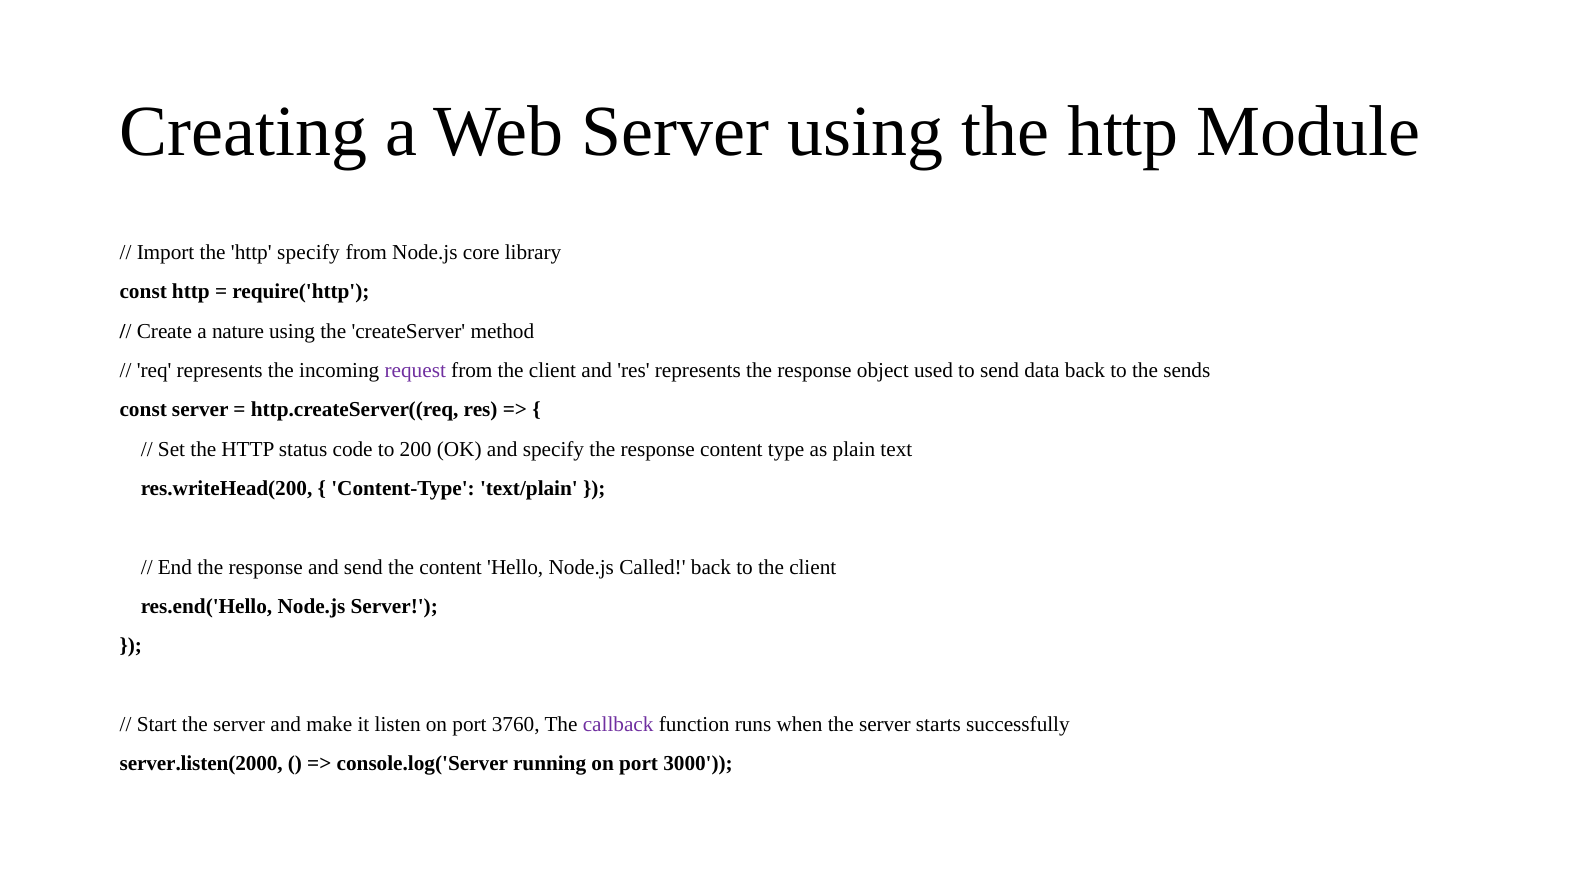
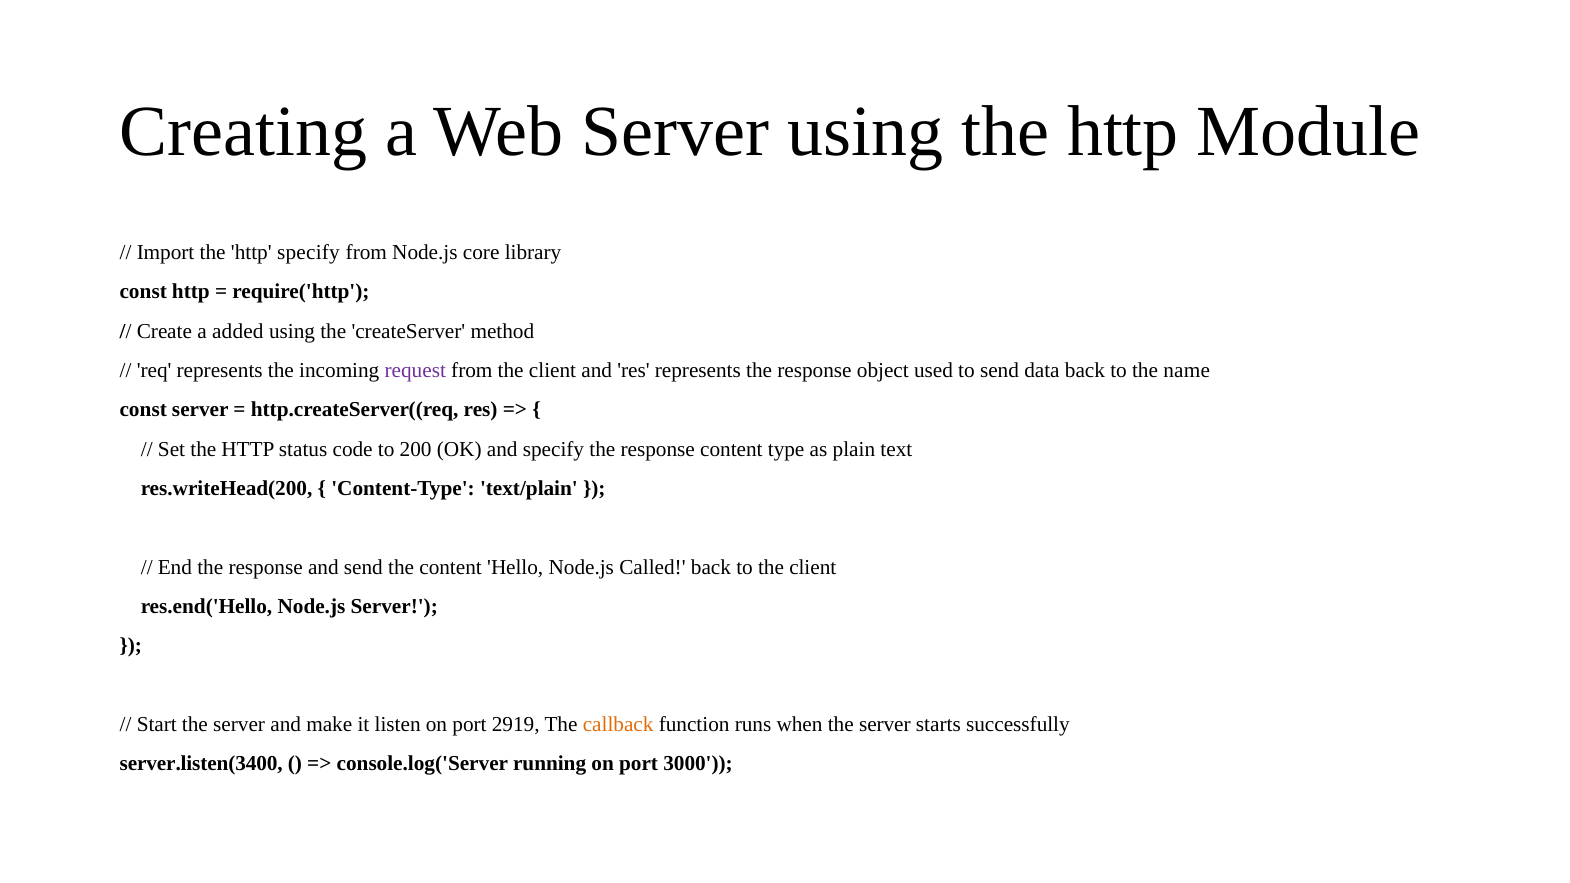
nature: nature -> added (238, 331)
sends: sends -> name (1187, 370)
3760: 3760 -> 2919 (516, 725)
callback colour: purple -> orange (618, 725)
server.listen(2000: server.listen(2000 -> server.listen(3400 (201, 764)
